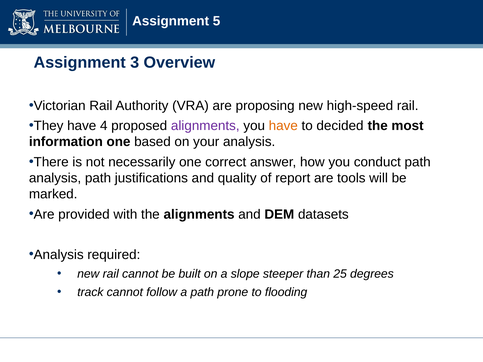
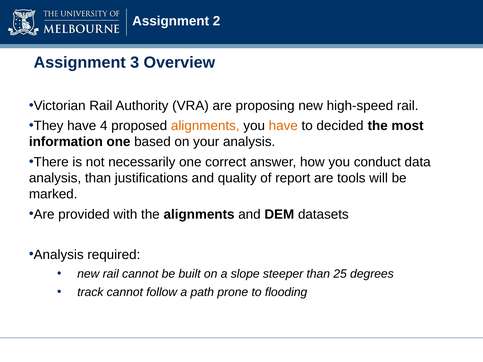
5: 5 -> 2 (217, 21)
alignments colour: purple -> orange (205, 126)
conduct path: path -> data (418, 162)
analysis path: path -> than (98, 178)
